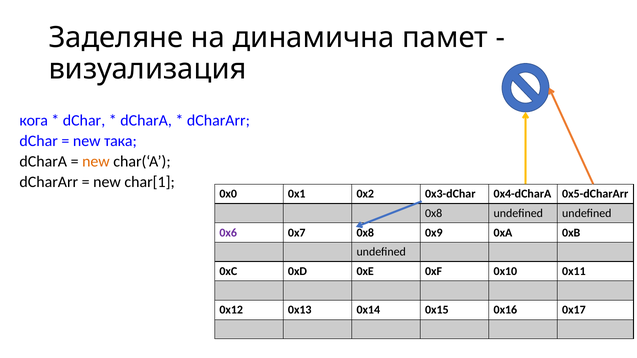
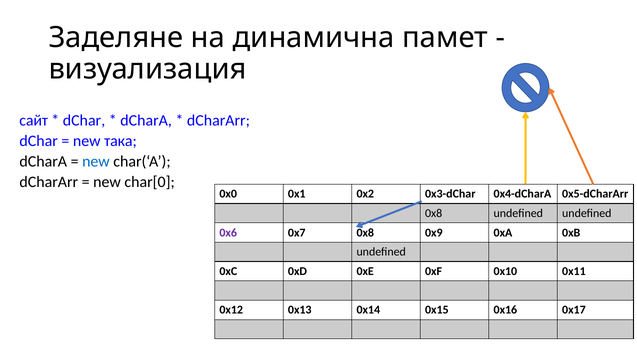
кога: кога -> сайт (34, 121)
new colour: orange -> blue (96, 162)
char[1: char[1 -> char[0 (150, 182)
